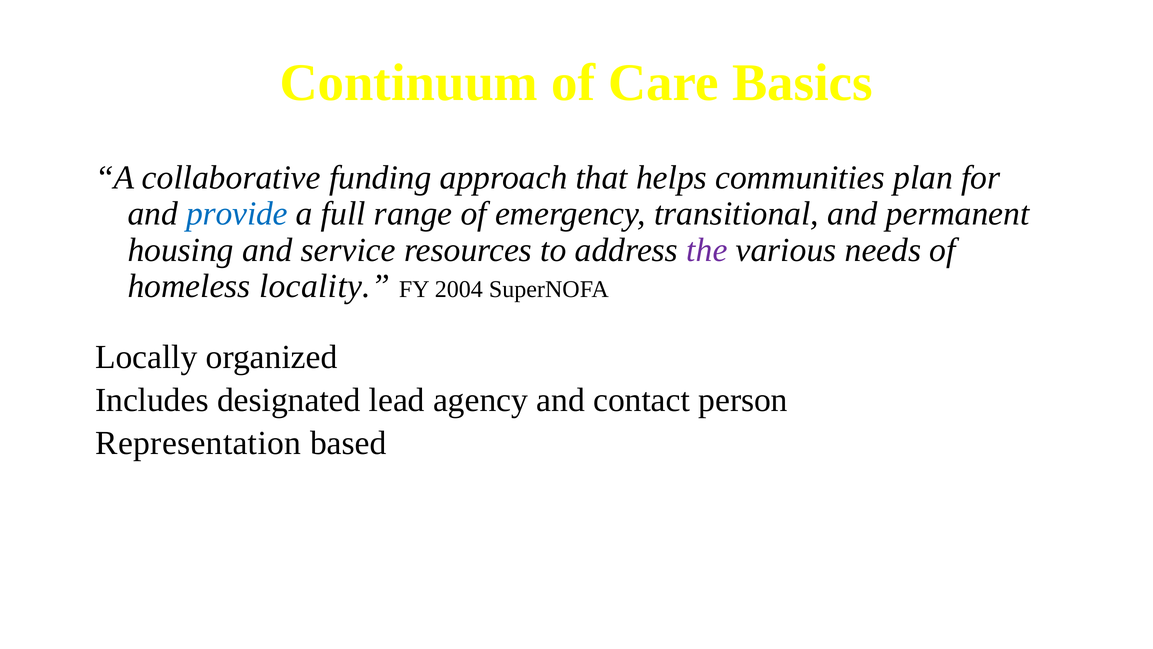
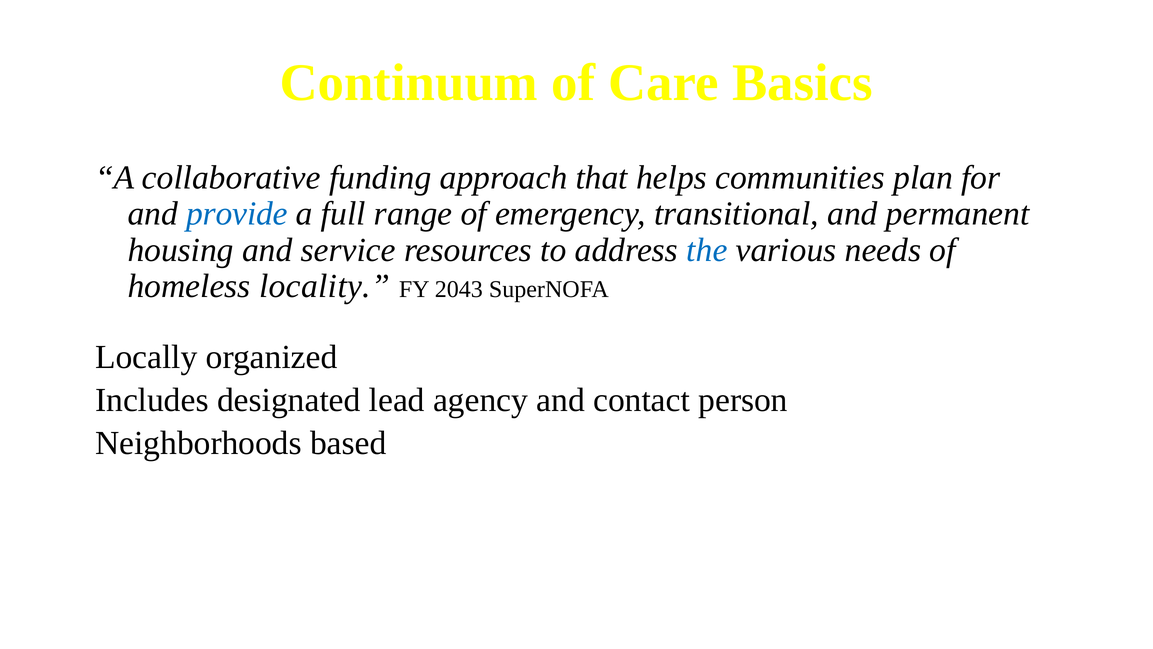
the colour: purple -> blue (707, 250)
2004: 2004 -> 2043 (459, 289)
Representation: Representation -> Neighborhoods (198, 443)
